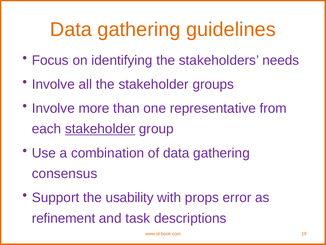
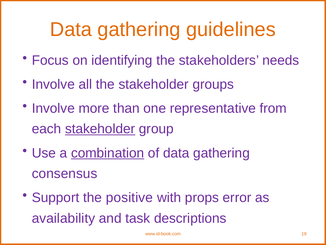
combination underline: none -> present (108, 153)
usability: usability -> positive (129, 197)
refinement: refinement -> availability (63, 218)
